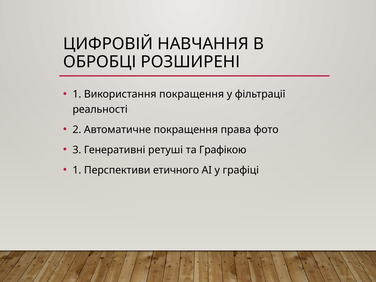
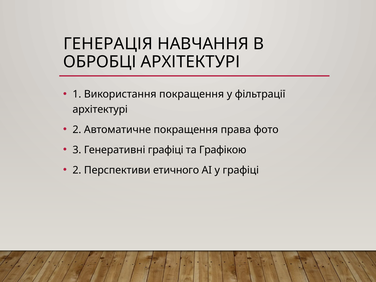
ЦИФРОВІЙ: ЦИФРОВІЙ -> ГЕНЕРАЦІЯ (108, 44)
ОБРОБЦІ РОЗШИРЕНІ: РОЗШИРЕНІ -> АРХІТЕКТУРІ (190, 62)
реальності: реальності -> архітектурі (100, 109)
Генеративні ретуші: ретуші -> графіці (166, 150)
1: 1 -> 2 (77, 170)
